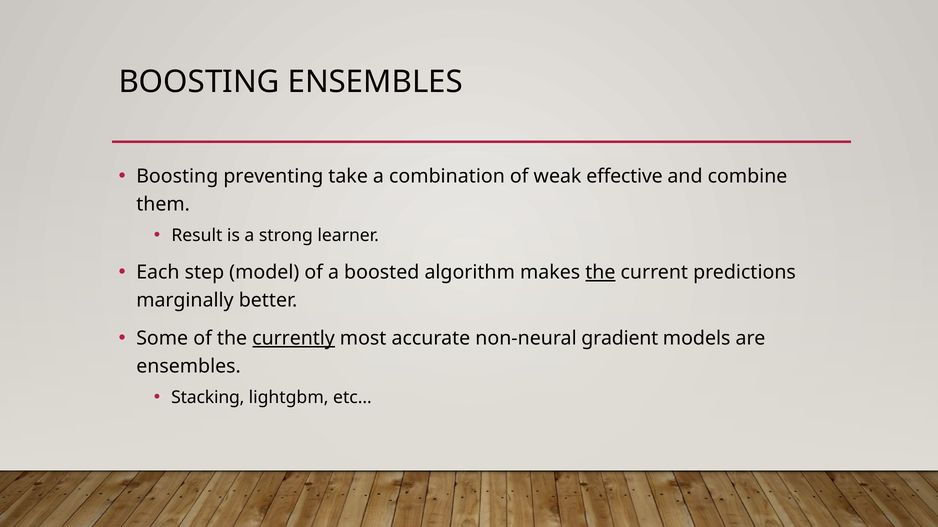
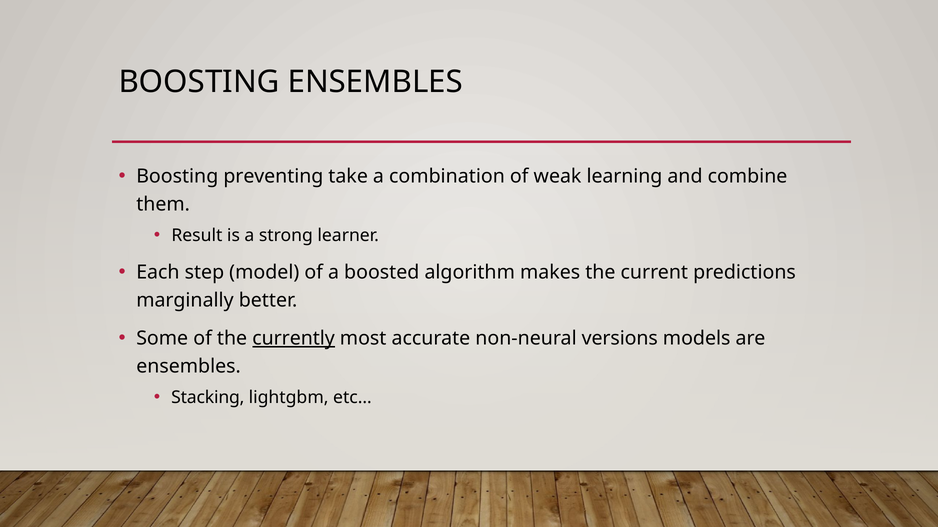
effective: effective -> learning (624, 176)
the underline: present -> none (600, 273)
gradient: gradient -> versions (620, 339)
